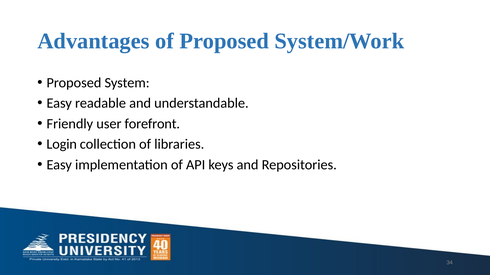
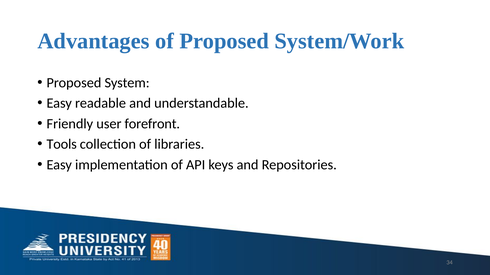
Login: Login -> Tools (62, 144)
